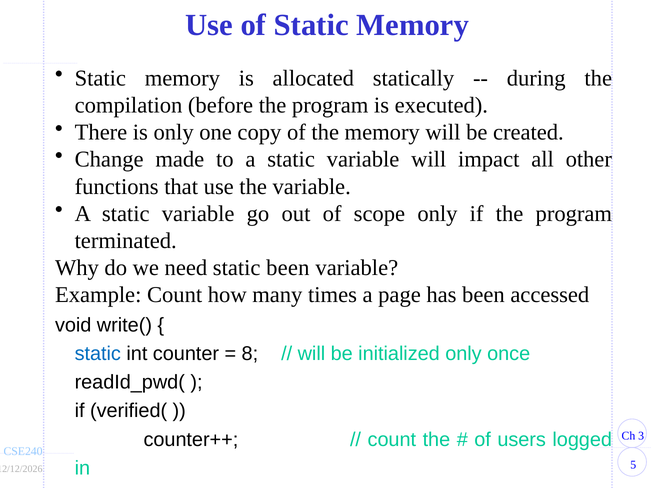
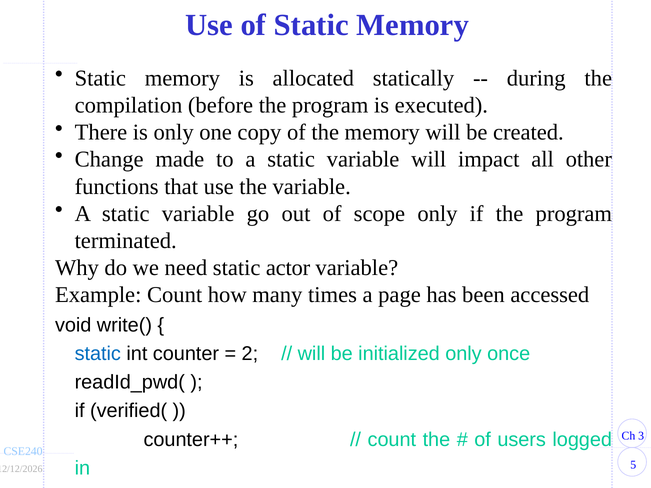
static been: been -> actor (288, 268)
8: 8 -> 2 (250, 354)
